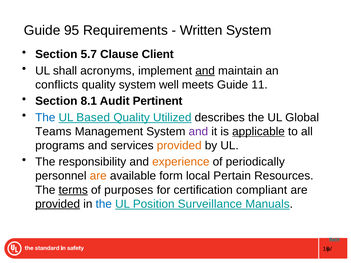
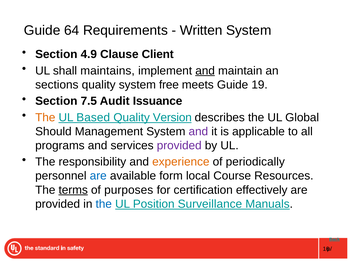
95: 95 -> 64 (72, 30)
5.7: 5.7 -> 4.9 (89, 54)
acronyms: acronyms -> maintains (108, 71)
conflicts: conflicts -> sections (57, 85)
well: well -> free (169, 85)
11: 11 -> 19 (260, 85)
8.1: 8.1 -> 7.5 (89, 101)
Pertinent: Pertinent -> Issuance (158, 101)
The colour: blue -> orange (45, 118)
Utilized: Utilized -> Version (172, 118)
Teams: Teams -> Should (53, 132)
applicable underline: present -> none (258, 132)
provided colour: orange -> purple (179, 146)
are colour: orange -> blue (98, 176)
Pertain: Pertain -> Course (232, 176)
compliant: compliant -> effectively (262, 190)
provided underline: present -> none (58, 204)
